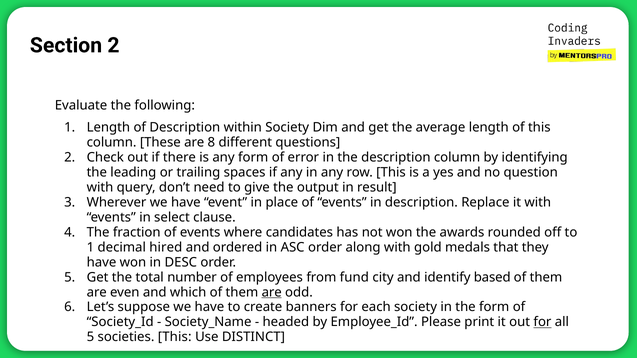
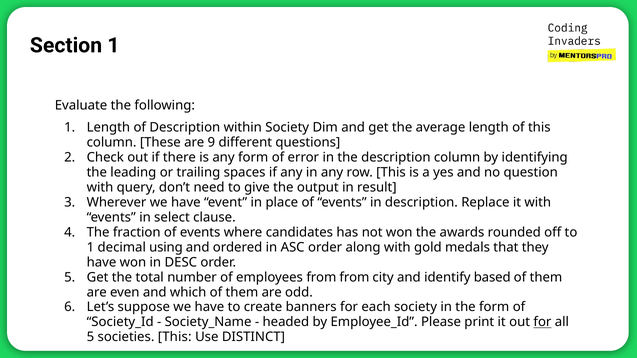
Section 2: 2 -> 1 (113, 45)
8: 8 -> 9 (211, 142)
hired: hired -> using (166, 247)
from fund: fund -> from (354, 277)
are underline: present -> none (272, 292)
